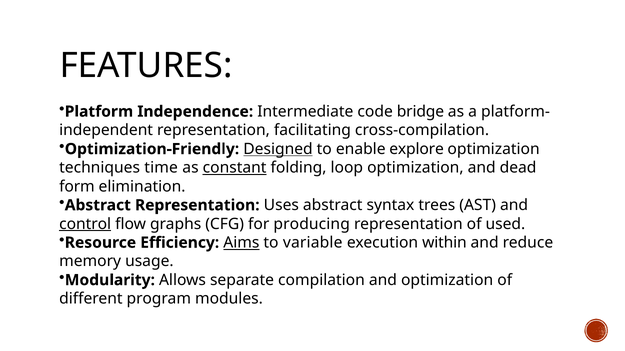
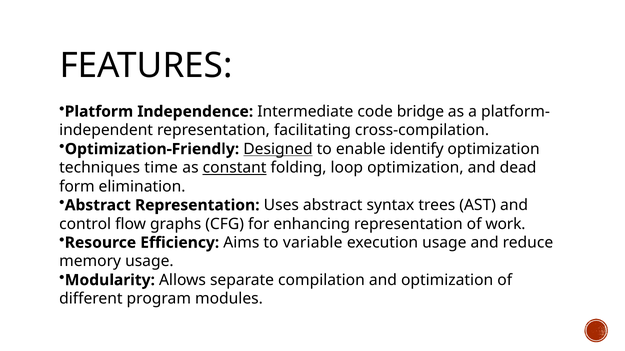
explore: explore -> identify (417, 149)
control underline: present -> none (85, 224)
producing: producing -> enhancing (312, 224)
used: used -> work (505, 224)
Aims underline: present -> none (241, 243)
execution within: within -> usage (444, 243)
